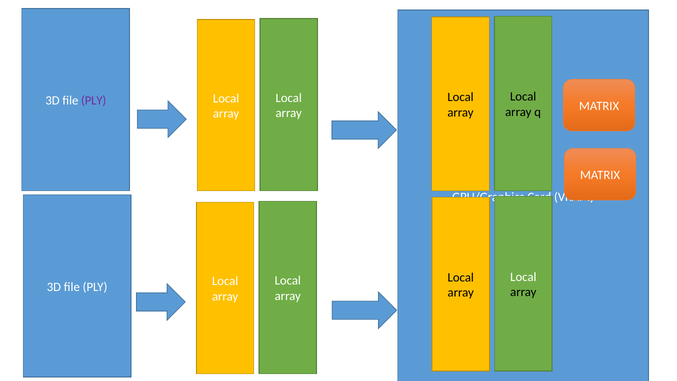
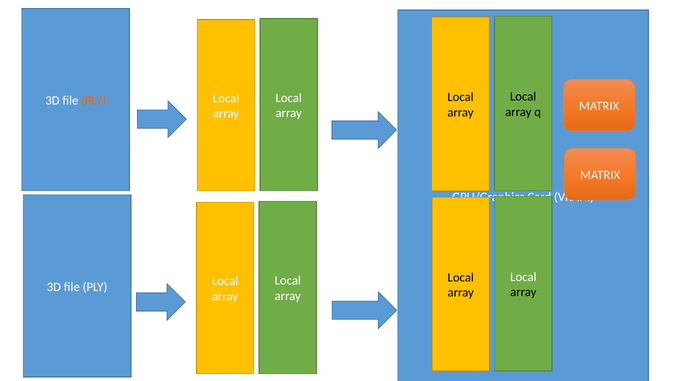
PLY colour: purple -> orange (94, 101)
